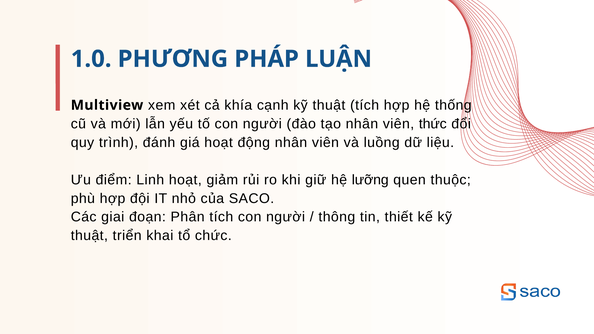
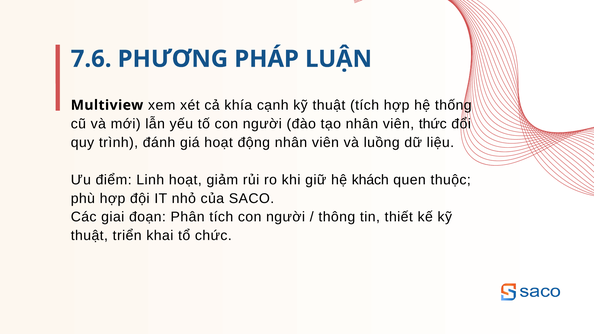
1.0: 1.0 -> 7.6 (91, 59)
lưỡng: lưỡng -> khách (370, 180)
